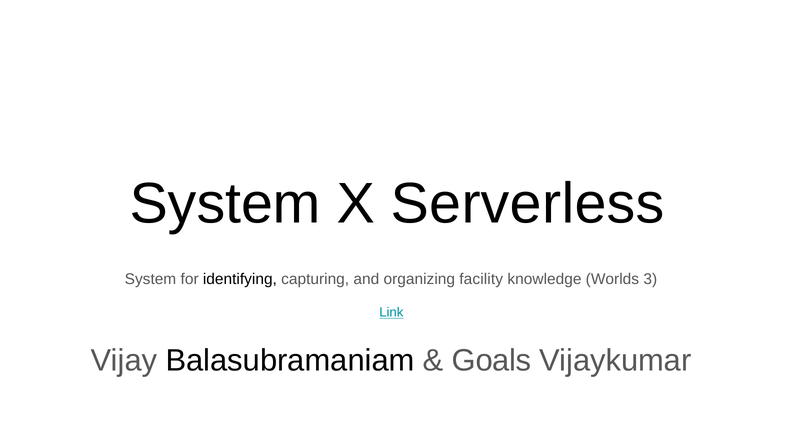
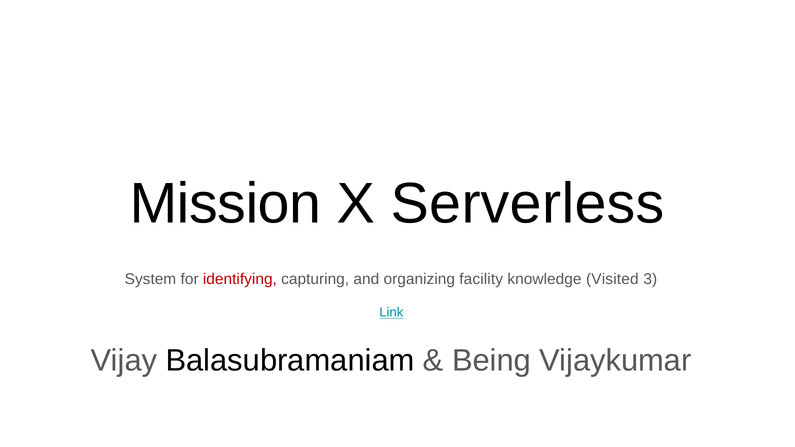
System: System -> Mission (225, 204)
identifying colour: black -> red (240, 279)
Worlds: Worlds -> Visited (612, 279)
Goals: Goals -> Being (491, 361)
